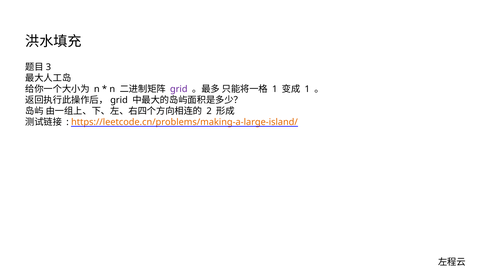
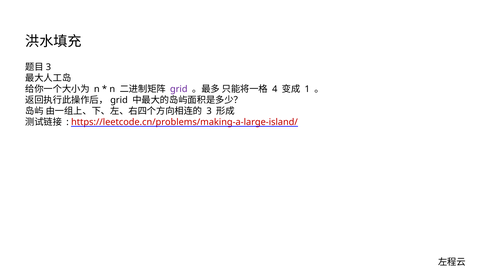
1: 1 -> 4 (275, 89)
2: 2 -> 3 (209, 111)
https://leetcode.cn/problems/making-a-large-island/ colour: orange -> red (184, 122)
